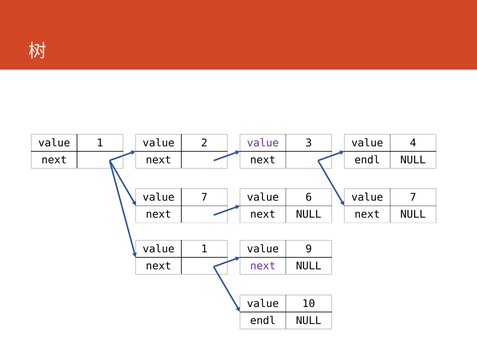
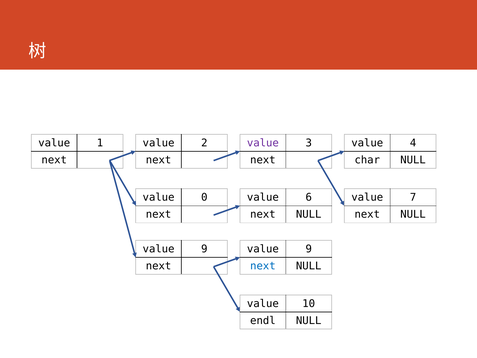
endl: endl -> char (367, 160)
7: 7 -> 0 (204, 197)
1: 1 -> 9 (204, 249)
next colour: purple -> blue (263, 266)
